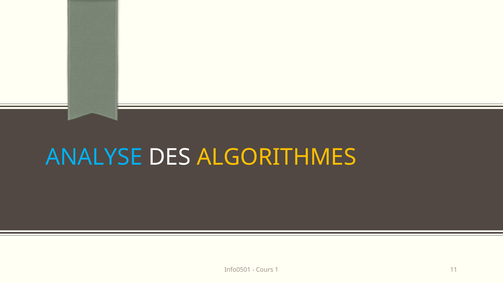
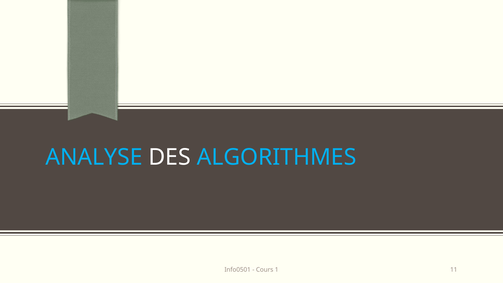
ALGORITHMES colour: yellow -> light blue (277, 157)
